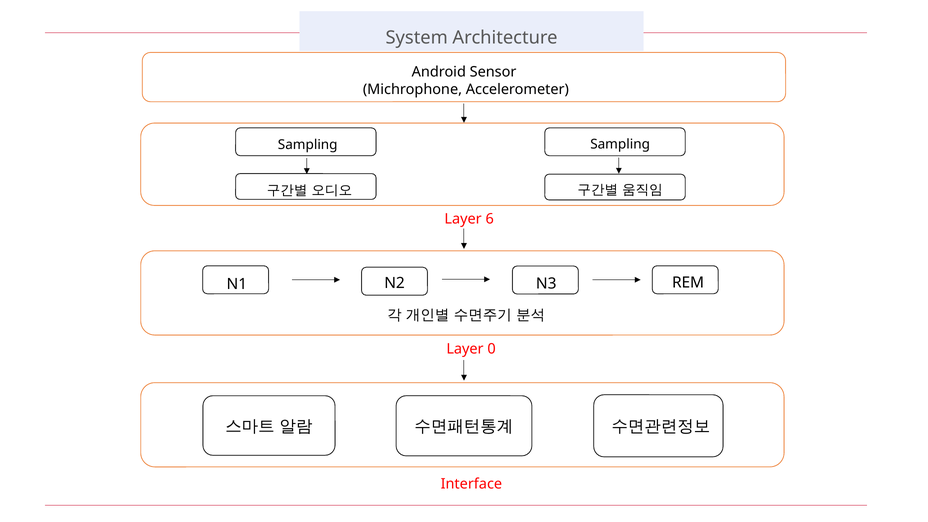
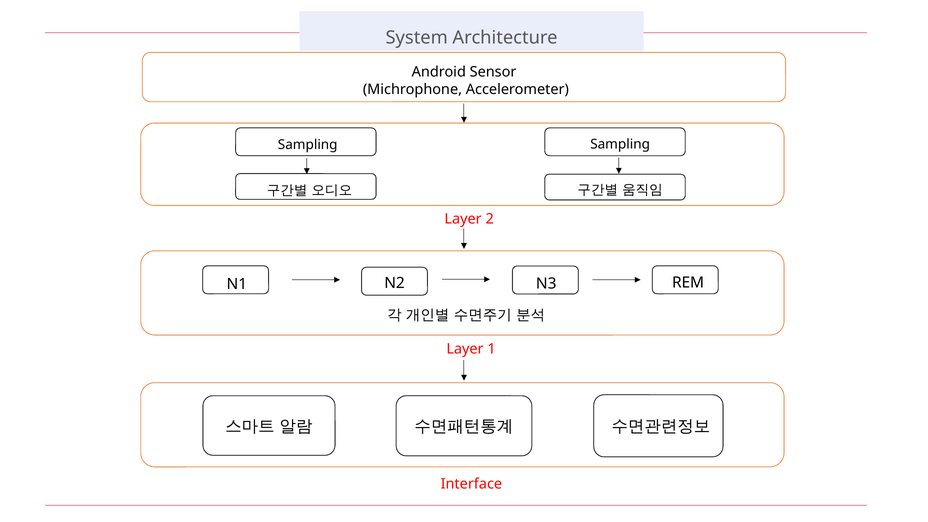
6: 6 -> 2 (490, 219)
0: 0 -> 1 (492, 349)
